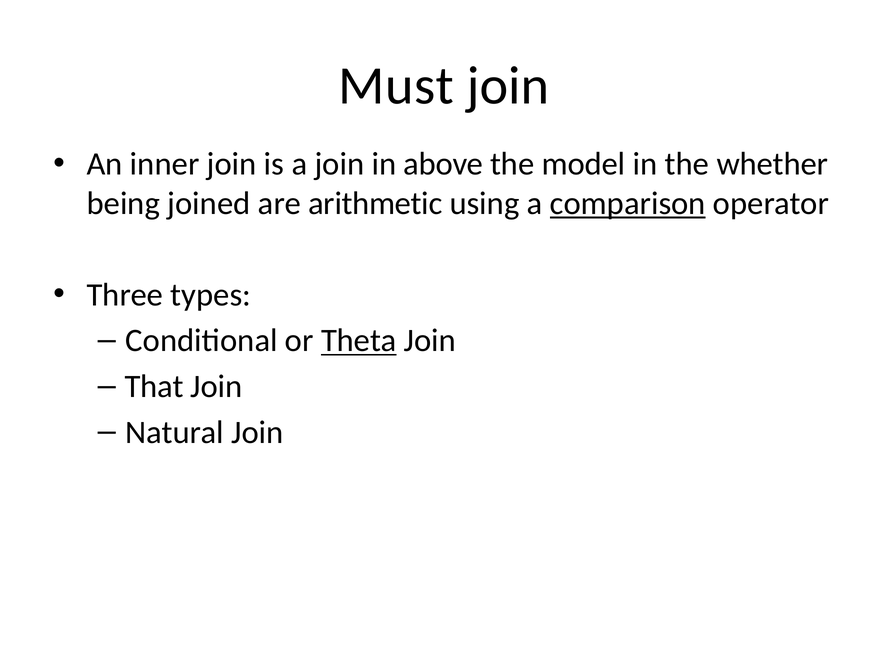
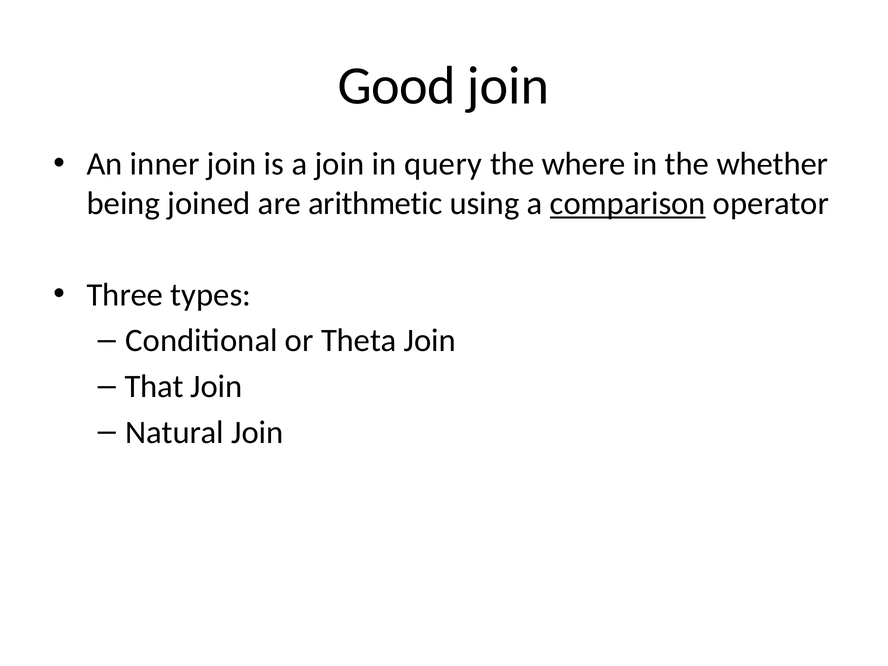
Must: Must -> Good (397, 86)
above: above -> query (443, 164)
model: model -> where (584, 164)
Theta underline: present -> none (359, 341)
